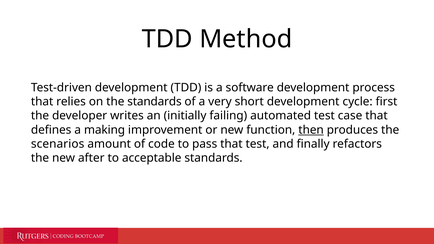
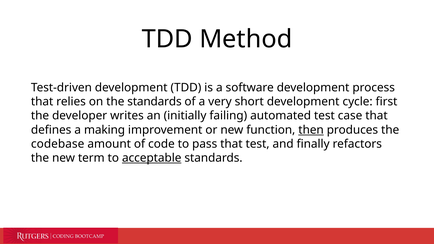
scenarios: scenarios -> codebase (58, 144)
after: after -> term (91, 158)
acceptable underline: none -> present (152, 158)
